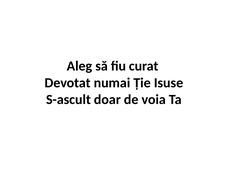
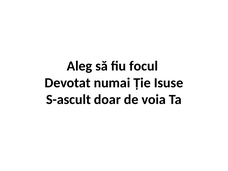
curat: curat -> focul (144, 66)
